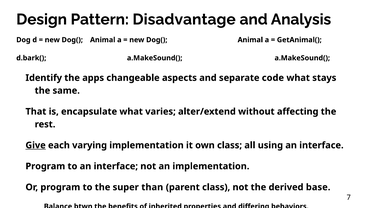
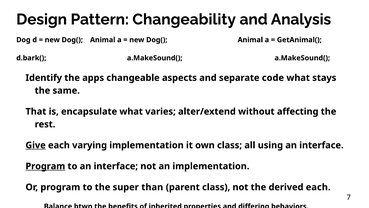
Disadvantage: Disadvantage -> Changeability (184, 19)
Program underline: none -> present (45, 166)
derived base: base -> each (318, 187)
